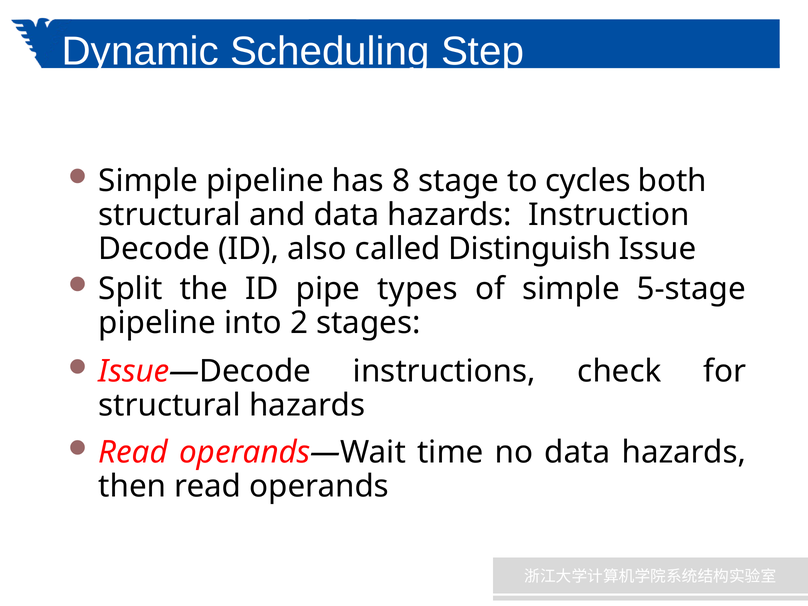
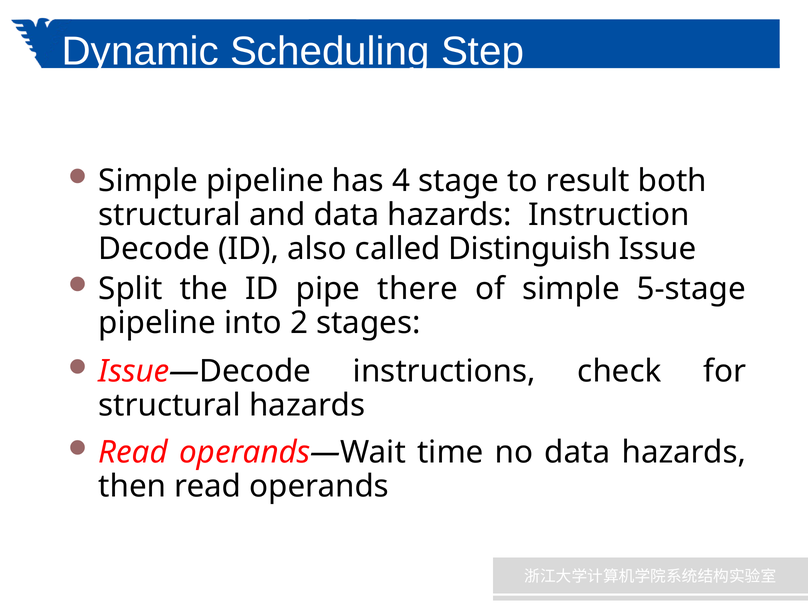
8: 8 -> 4 (401, 181)
cycles: cycles -> result (588, 181)
types: types -> there (418, 289)
